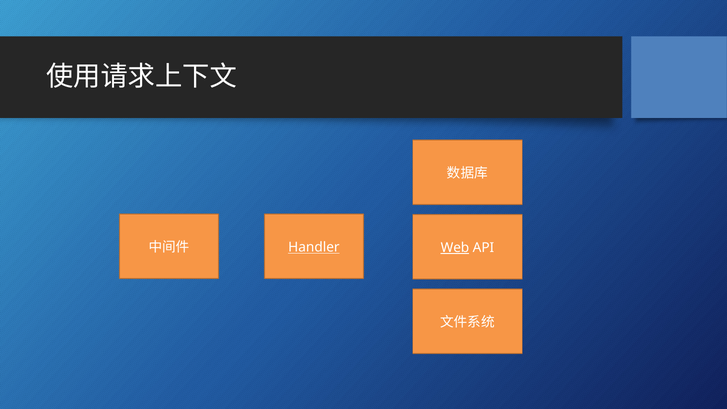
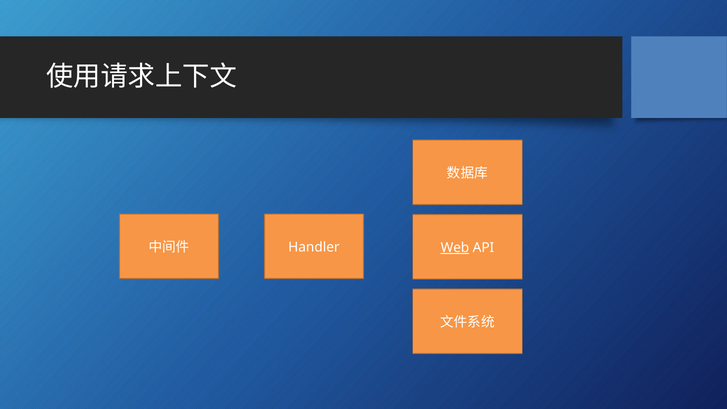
Handler underline: present -> none (314, 247)
